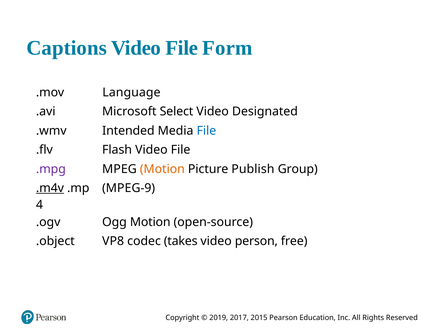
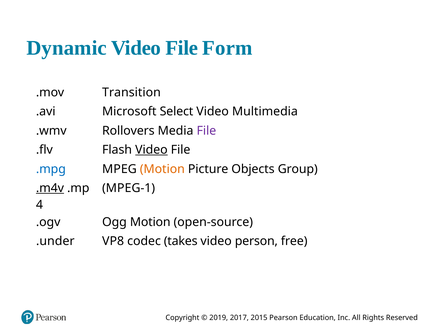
Captions: Captions -> Dynamic (67, 48)
Language: Language -> Transition (131, 92)
Designated: Designated -> Multimedia (265, 111)
Intended: Intended -> Rollovers (128, 131)
File colour: blue -> purple (206, 131)
Video underline: none -> present (151, 150)
.mpg colour: purple -> blue (51, 169)
Publish: Publish -> Objects (253, 169)
G-9: G-9 -> G-1 (143, 188)
.object: .object -> .under (55, 241)
